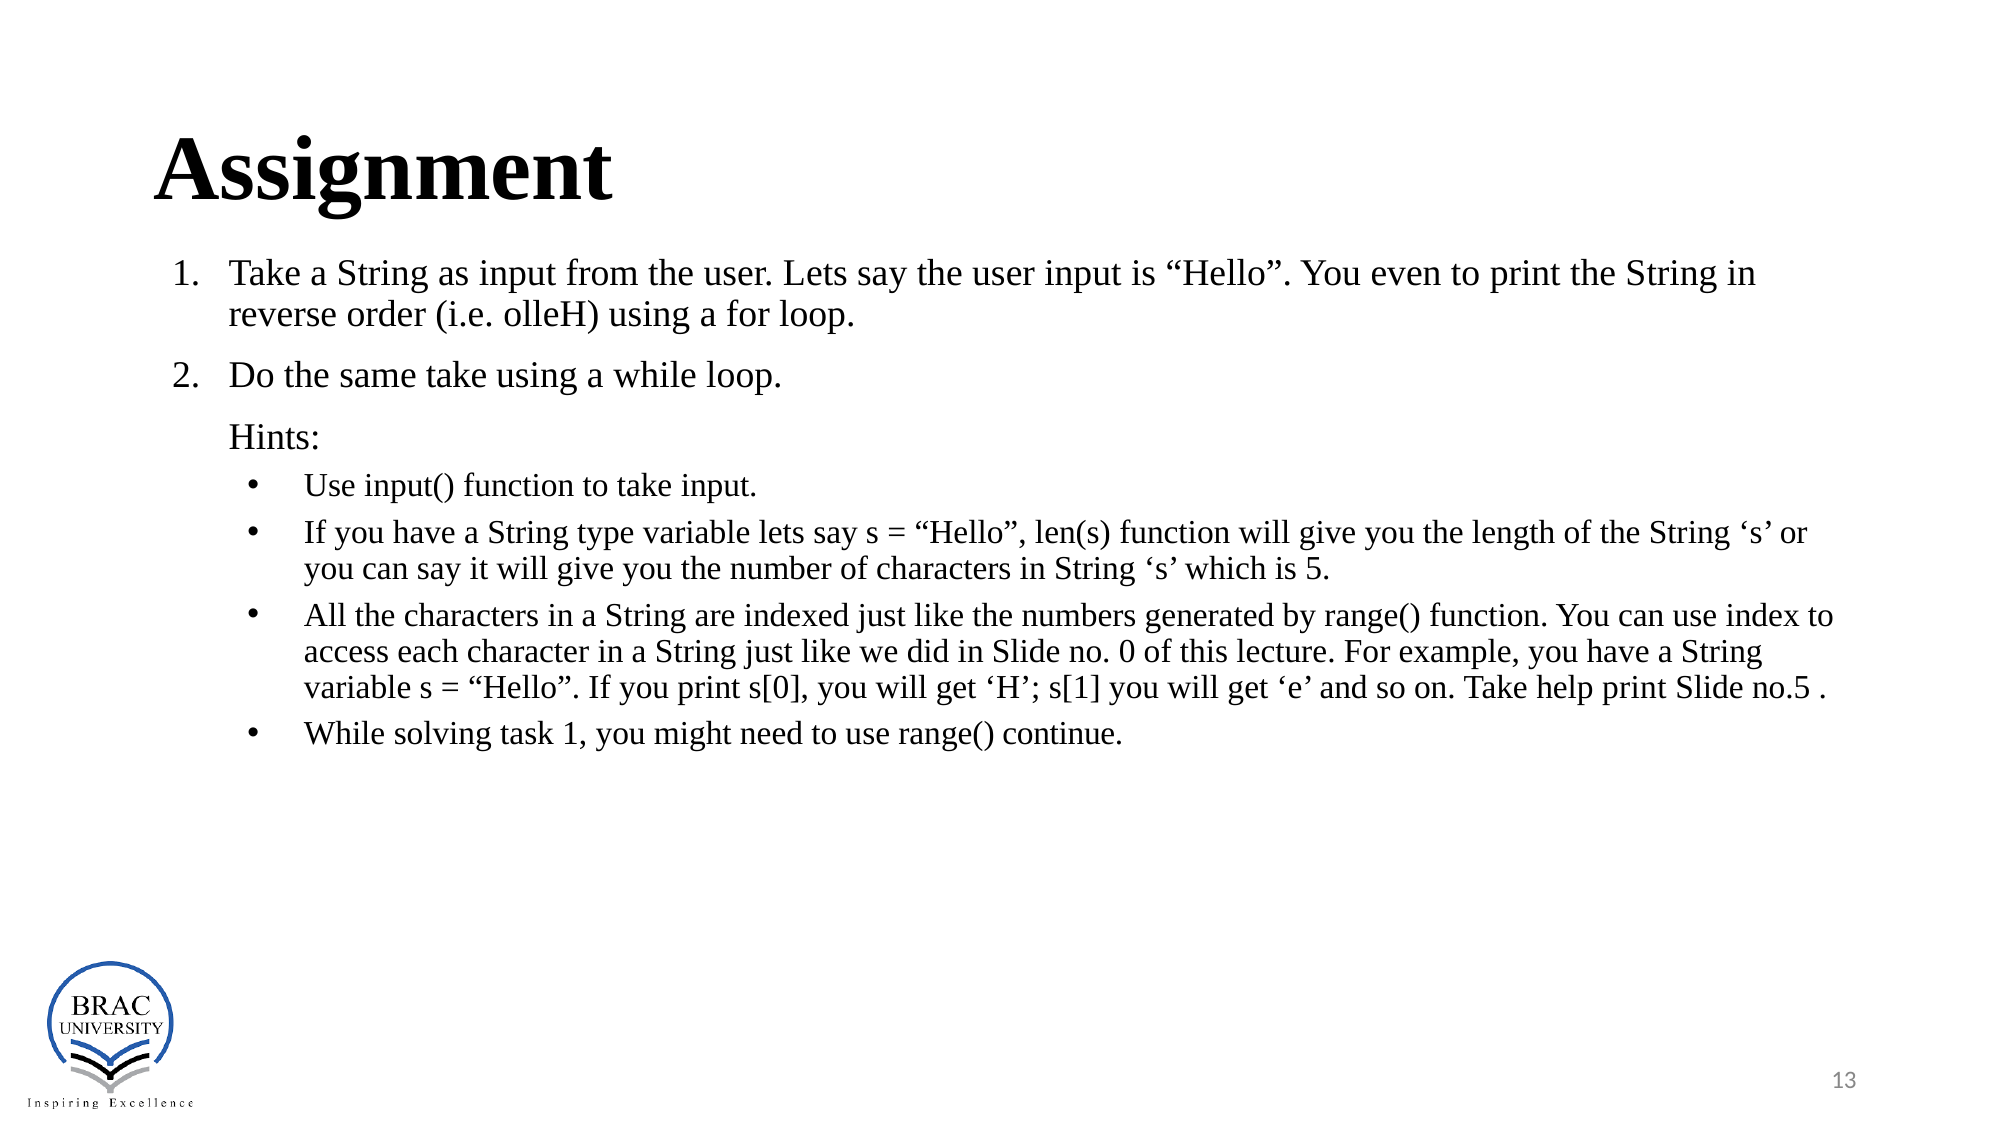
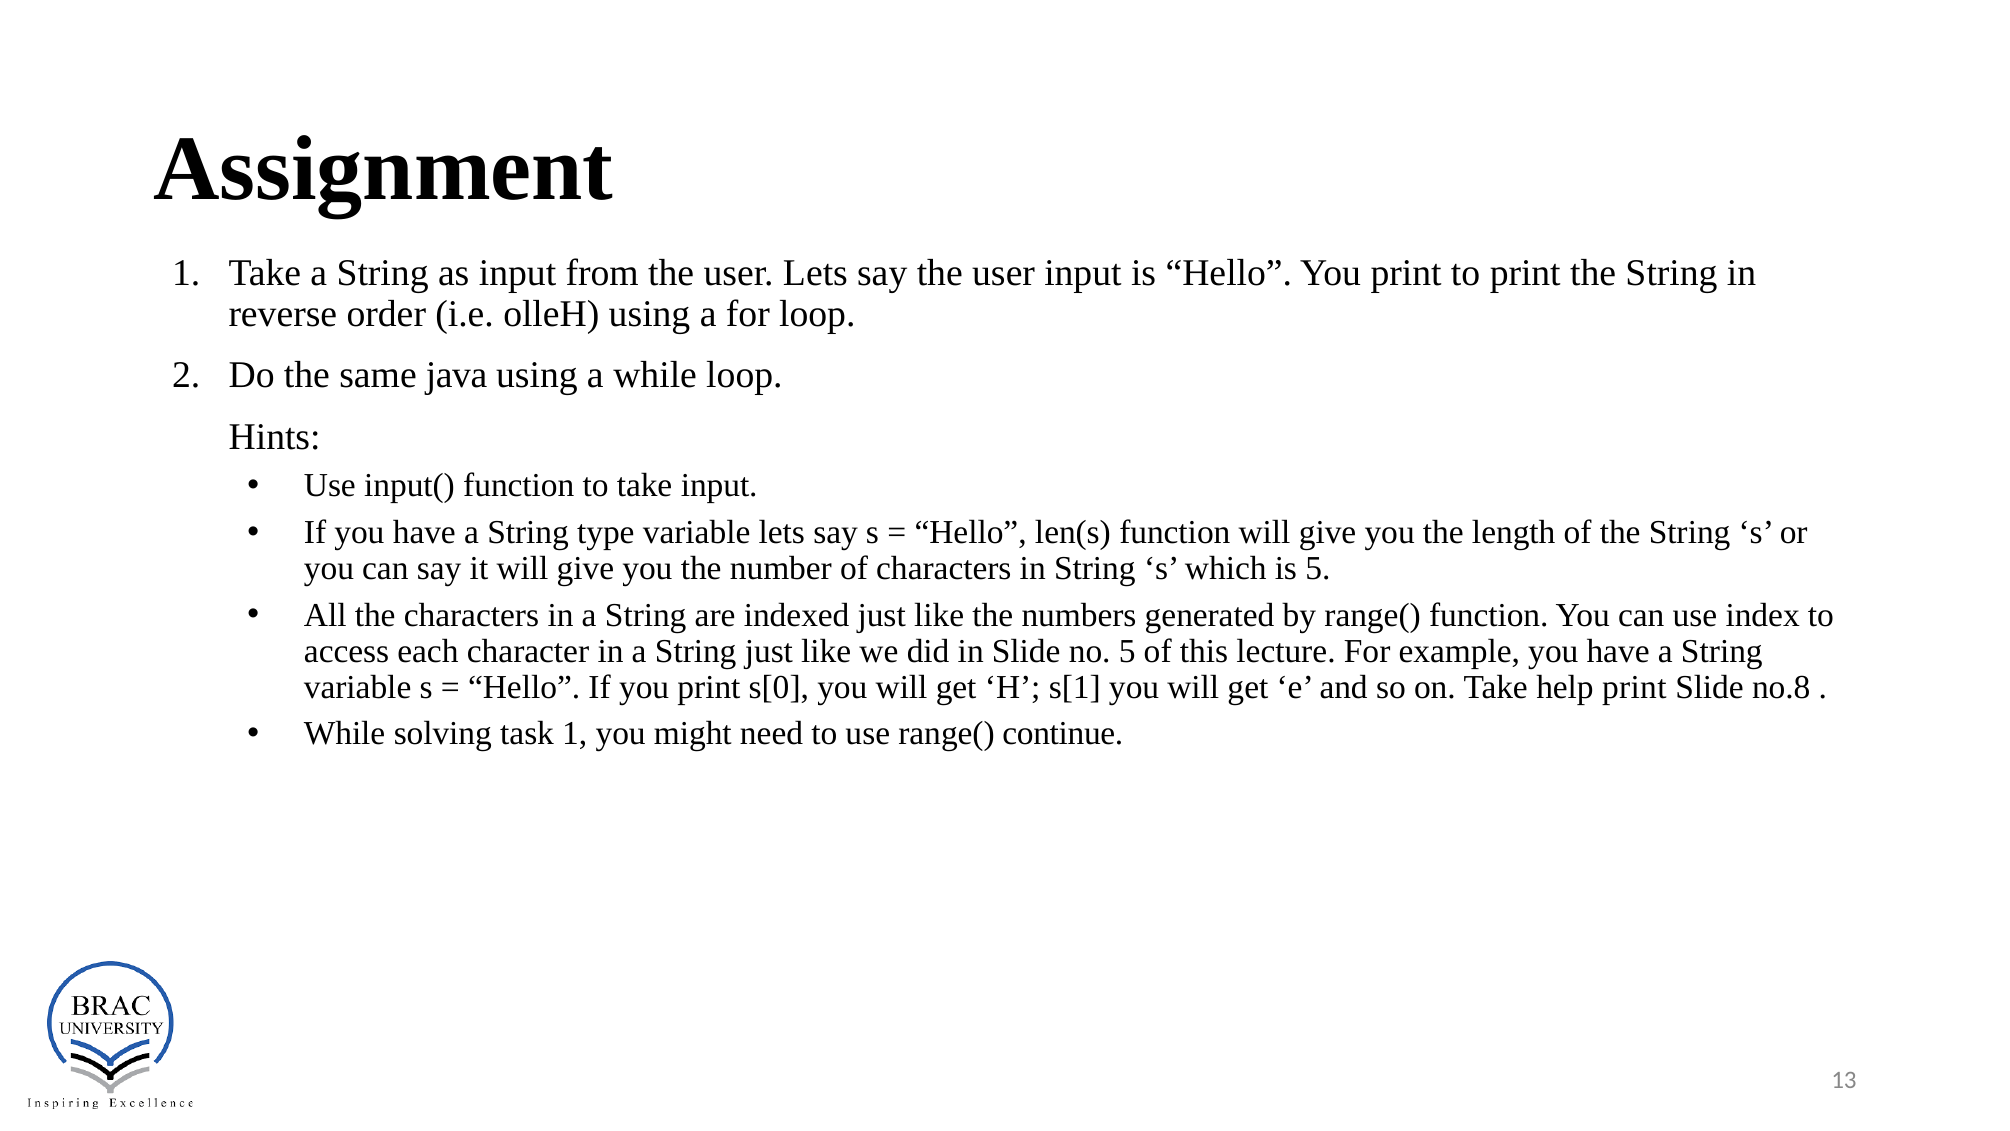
Hello You even: even -> print (1406, 273)
same take: take -> java (457, 375)
no 0: 0 -> 5 (1127, 651)
no.5: no.5 -> no.8 (1781, 687)
